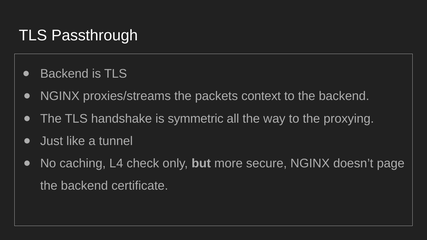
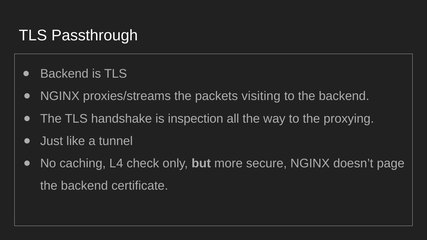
context: context -> visiting (261, 96)
symmetric: symmetric -> inspection (196, 119)
